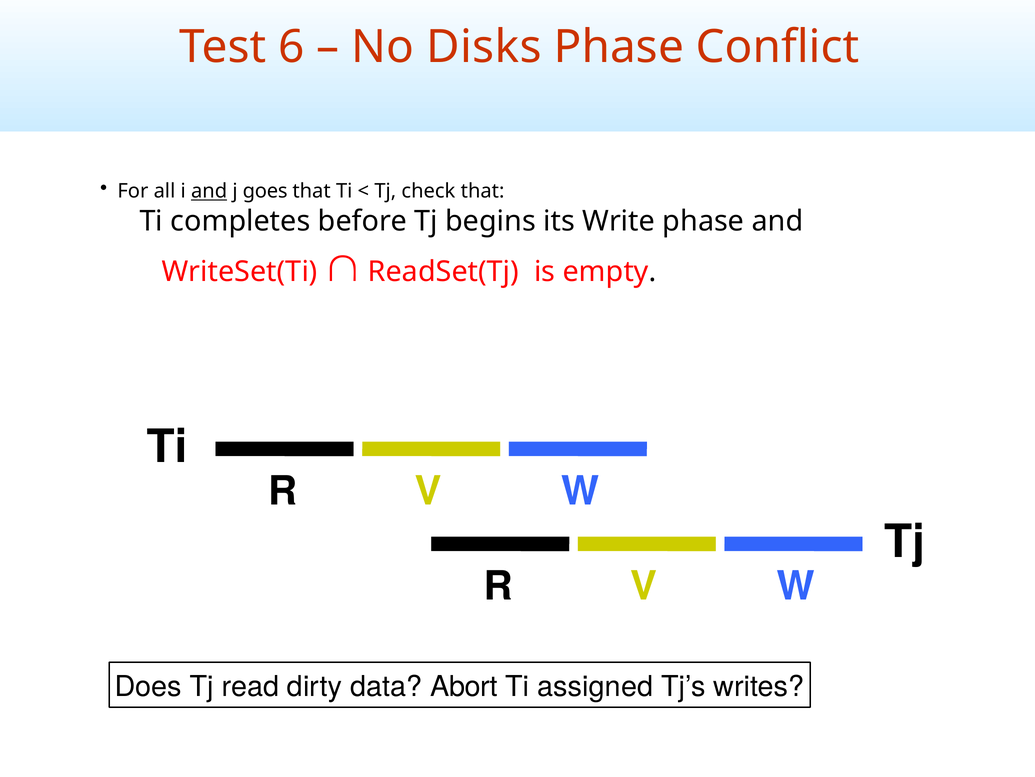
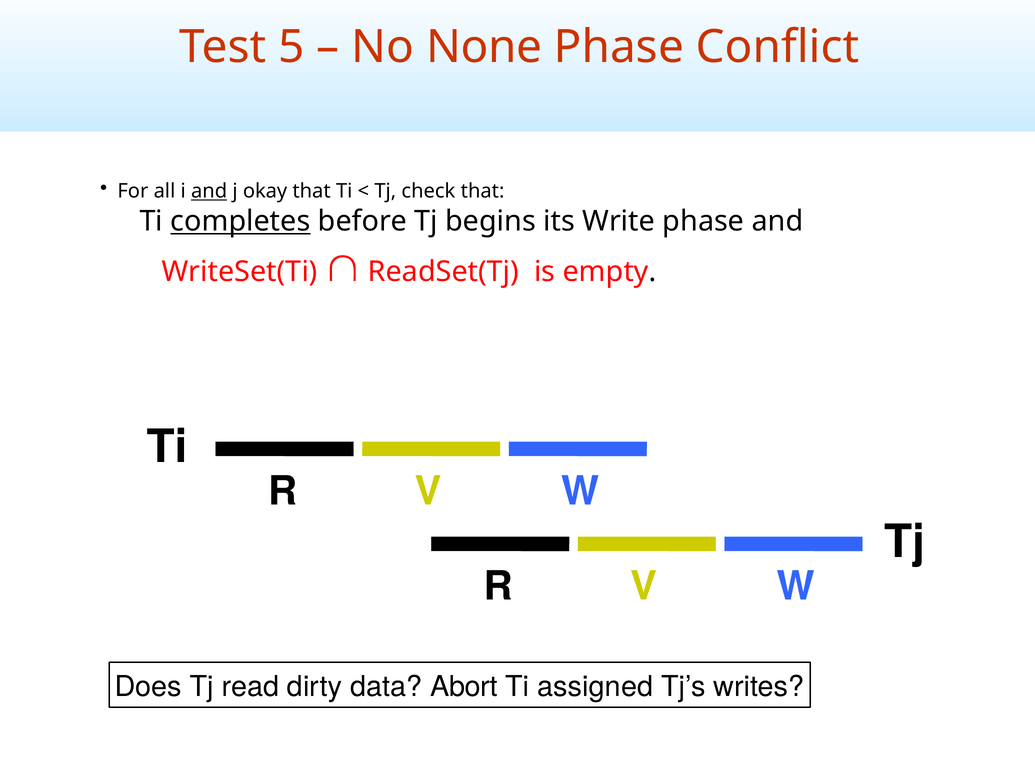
6: 6 -> 5 (291, 47)
Disks: Disks -> None (484, 47)
goes: goes -> okay (265, 191)
completes underline: none -> present (240, 221)
